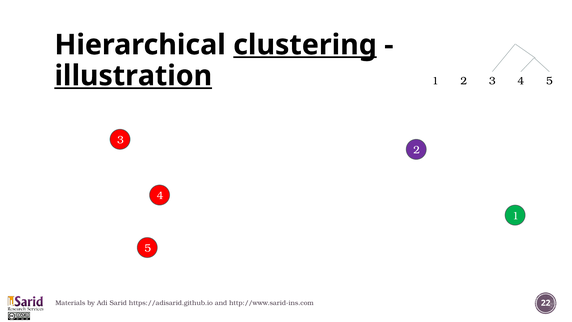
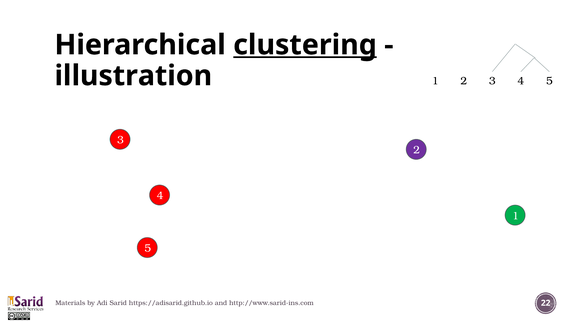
illustration underline: present -> none (133, 76)
